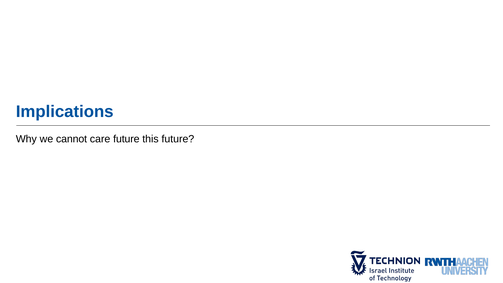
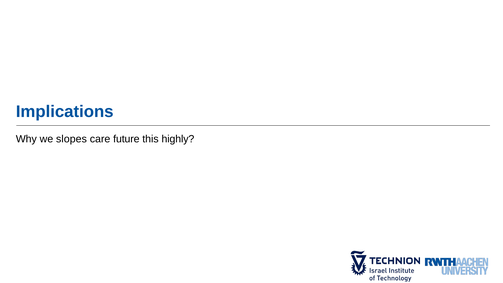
cannot: cannot -> slopes (71, 139)
this future: future -> highly (178, 139)
